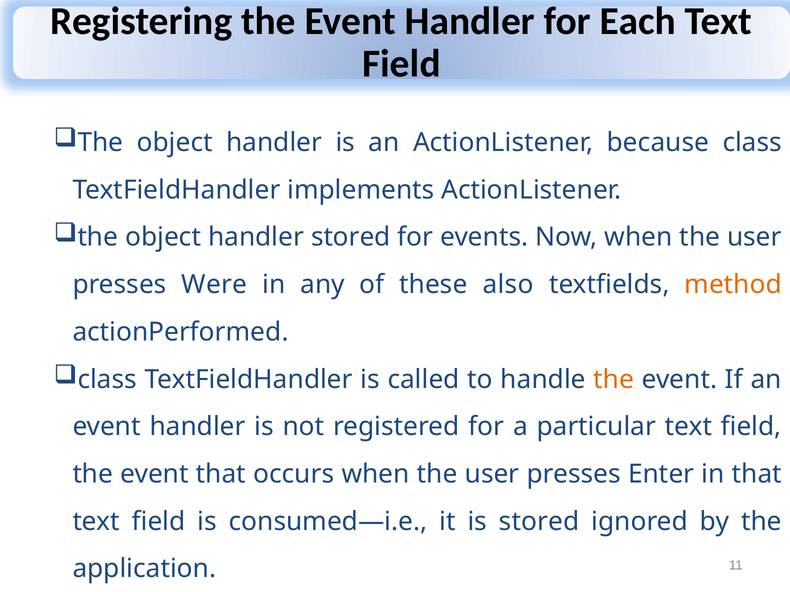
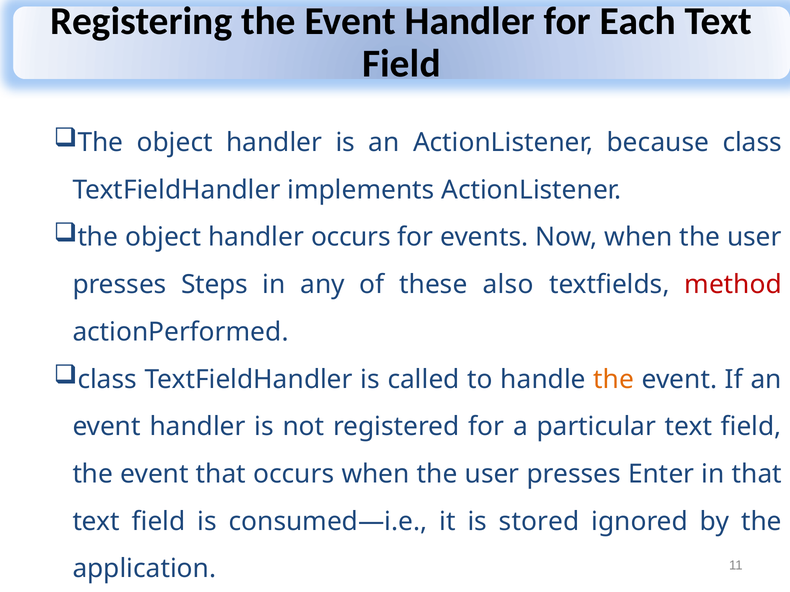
handler stored: stored -> occurs (351, 237)
Were: Were -> Steps (215, 285)
method colour: orange -> red (733, 285)
